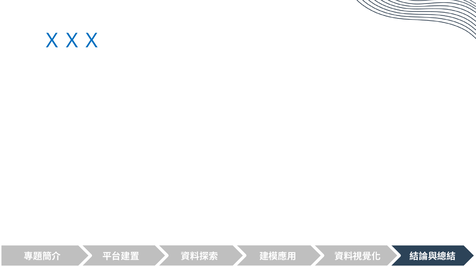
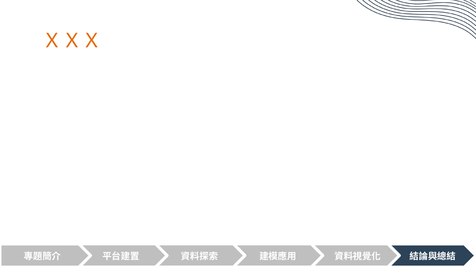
ＸＸＸ colour: blue -> orange (72, 41)
